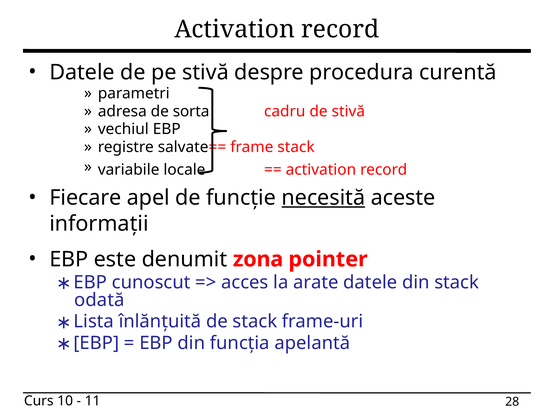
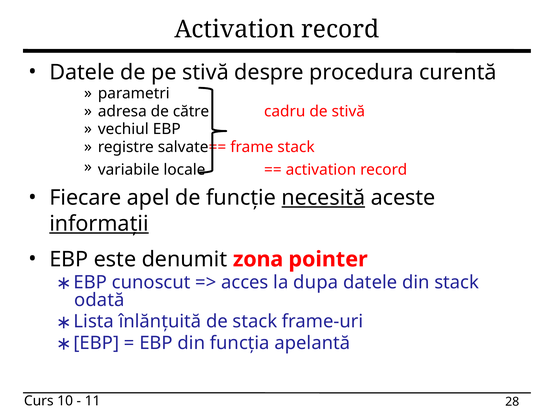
sorta: sorta -> către (191, 111)
informații underline: none -> present (99, 223)
arate: arate -> dupa (316, 282)
